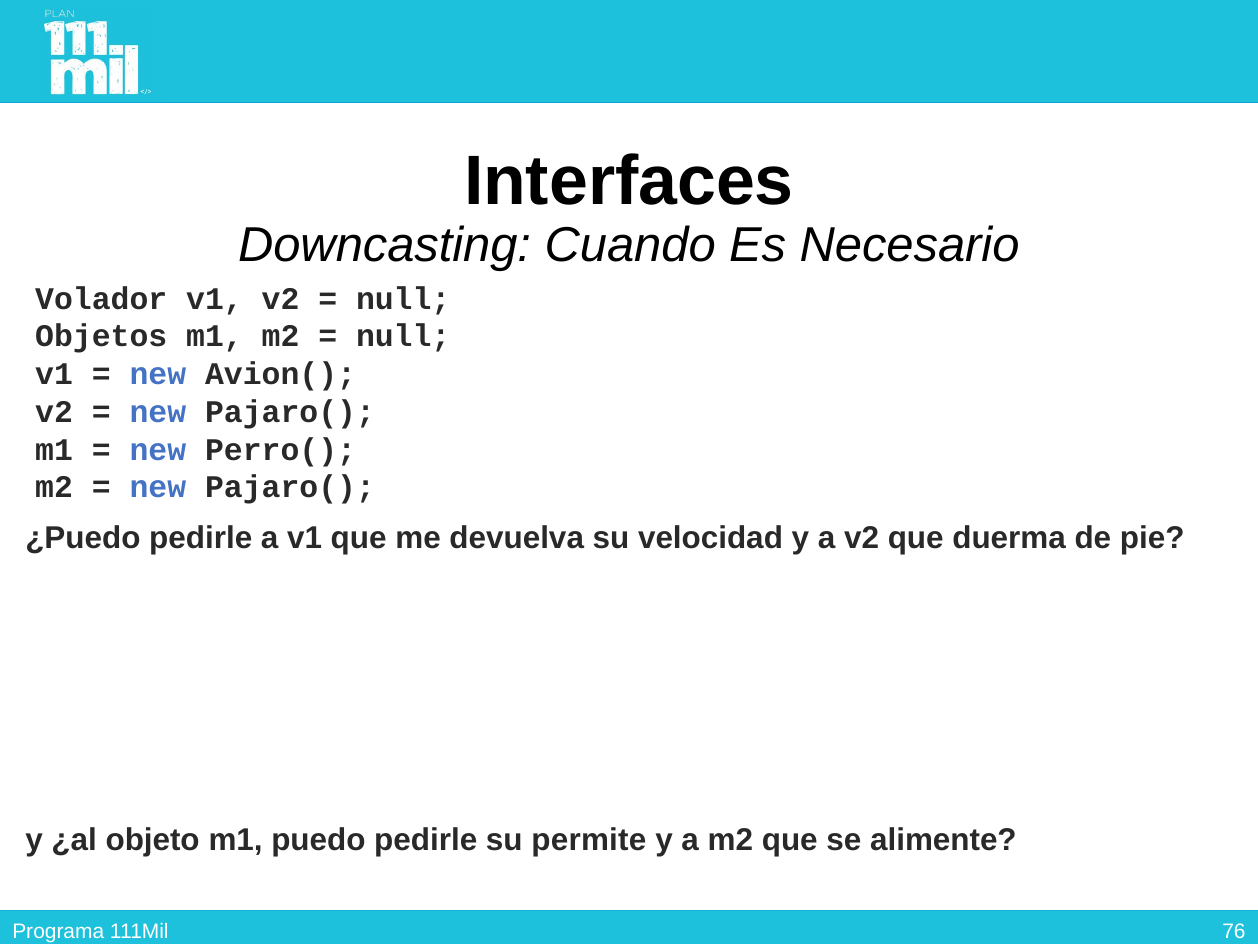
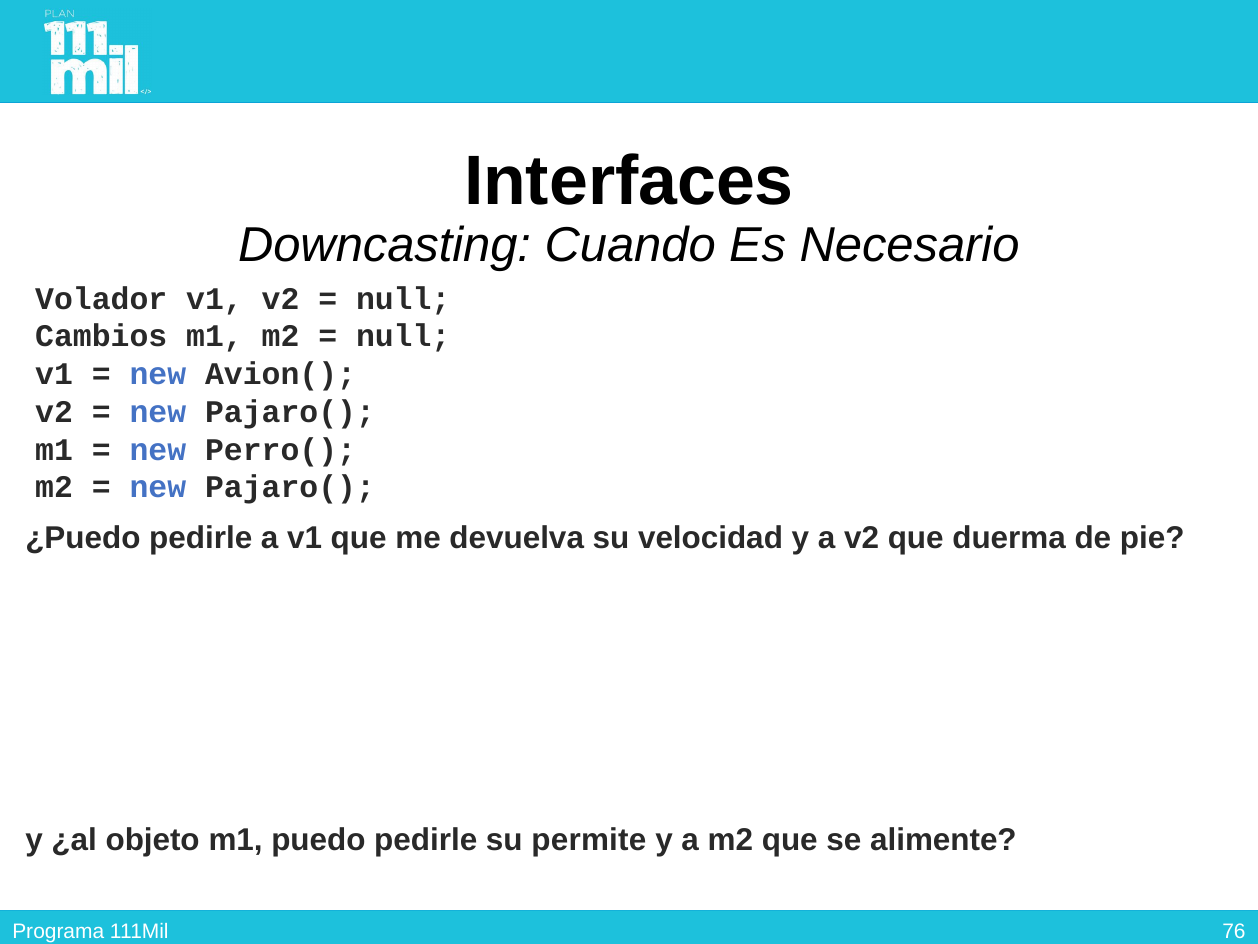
Objetos: Objetos -> Cambios (101, 336)
